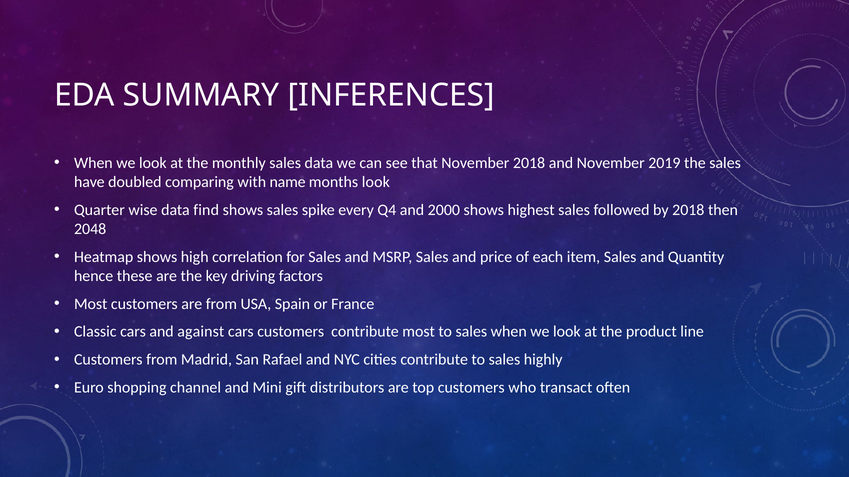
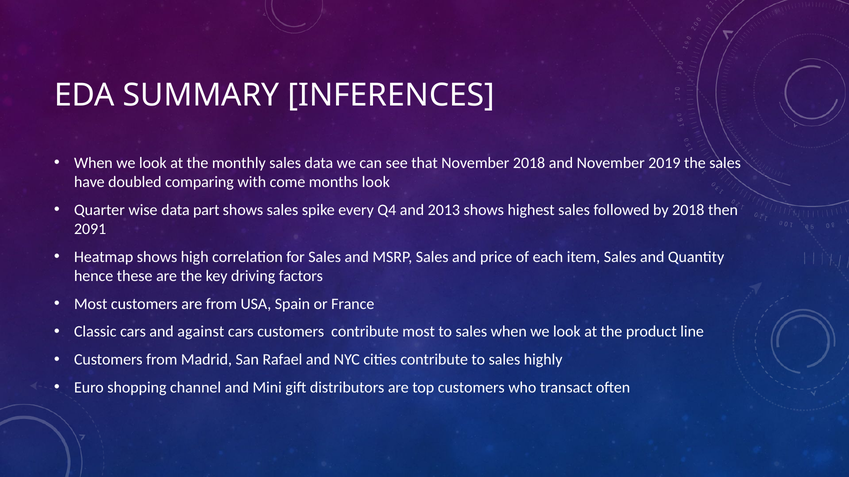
name: name -> come (288, 182)
find: find -> part (206, 210)
2000: 2000 -> 2013 (444, 210)
2048: 2048 -> 2091 (90, 229)
